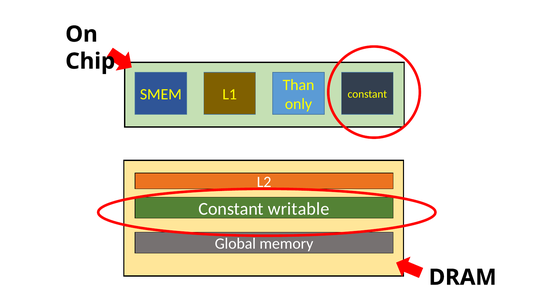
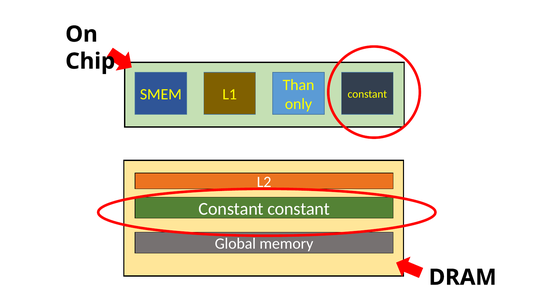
Constant writable: writable -> constant (299, 209)
